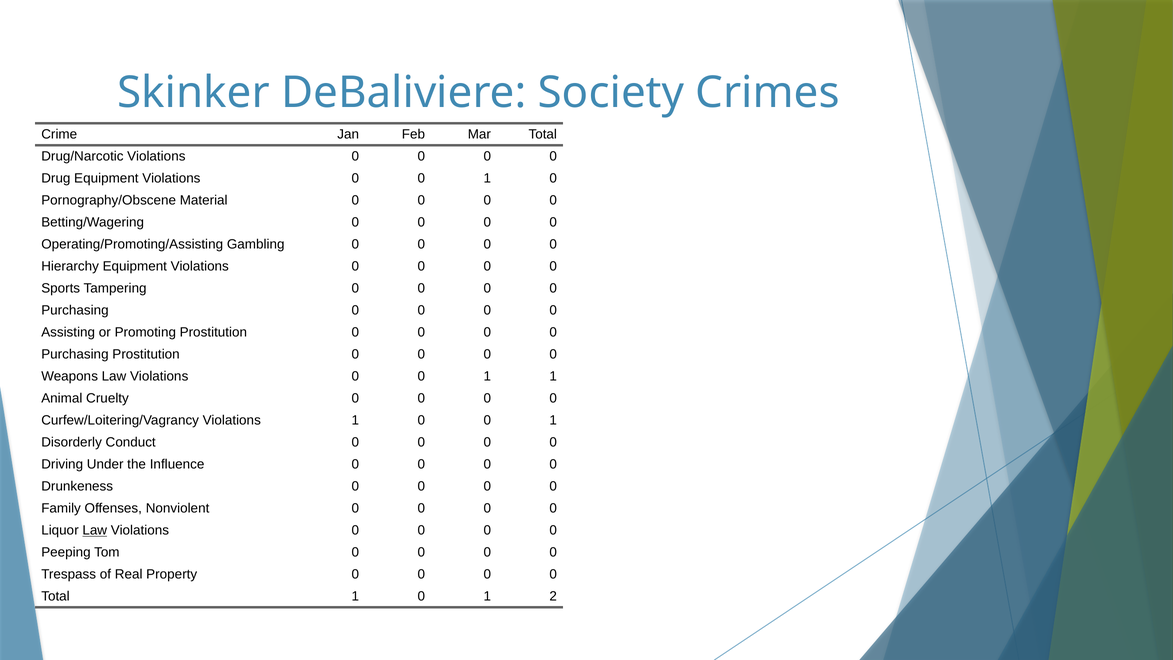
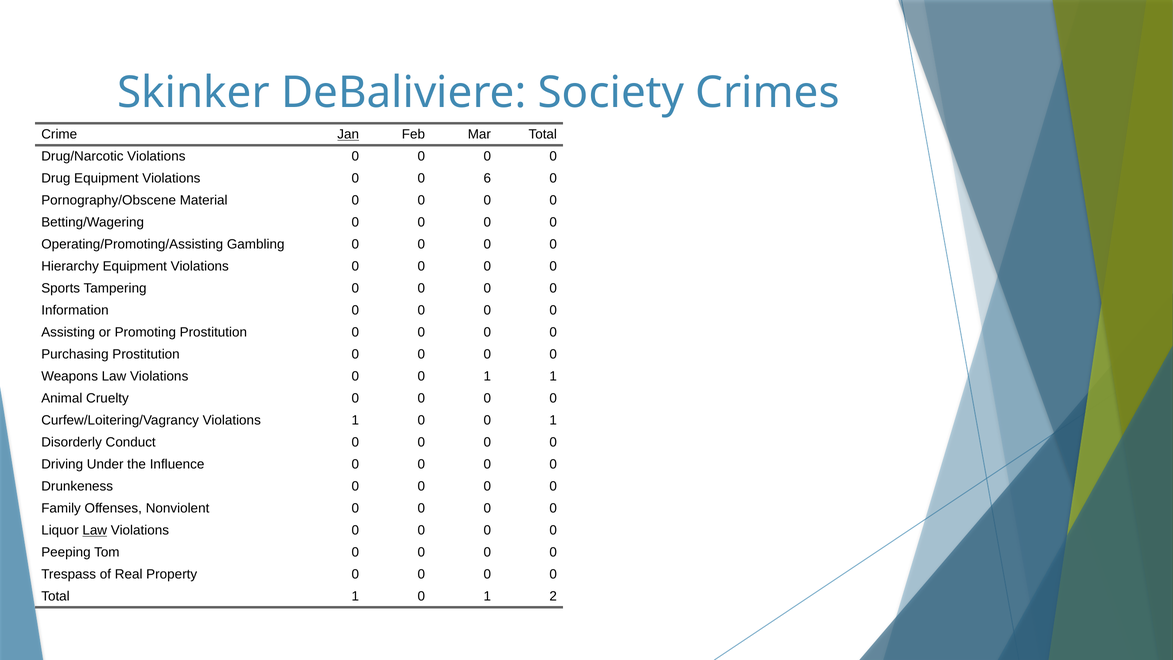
Jan underline: none -> present (348, 134)
1: 1 -> 6 (487, 178)
Purchasing: Purchasing -> Information (75, 310)
